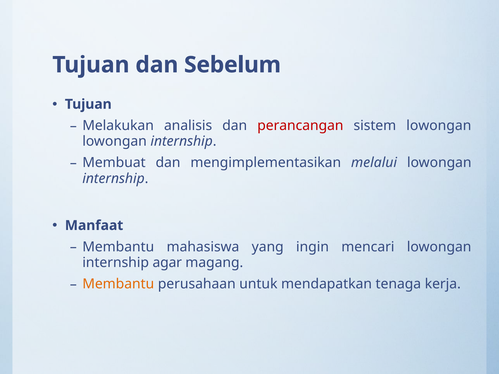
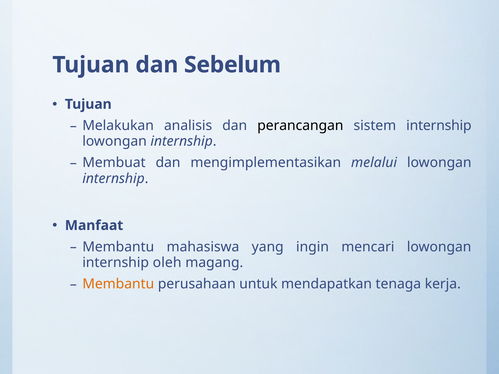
perancangan colour: red -> black (300, 126)
sistem lowongan: lowongan -> internship (439, 126)
agar: agar -> oleh (167, 263)
